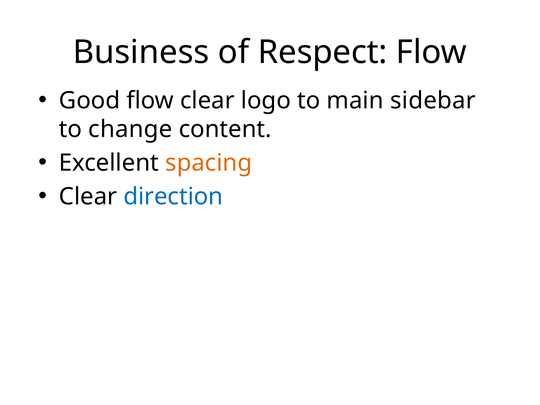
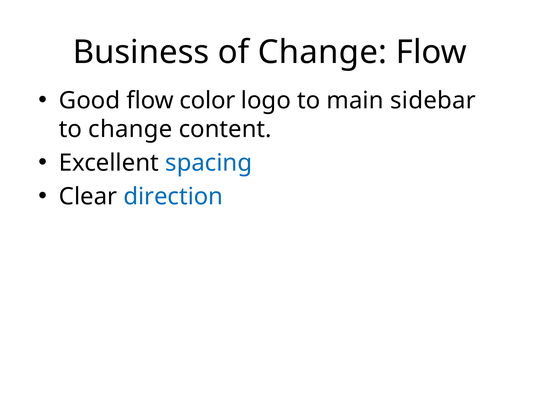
of Respect: Respect -> Change (322, 52)
flow clear: clear -> color (207, 100)
spacing colour: orange -> blue (209, 163)
